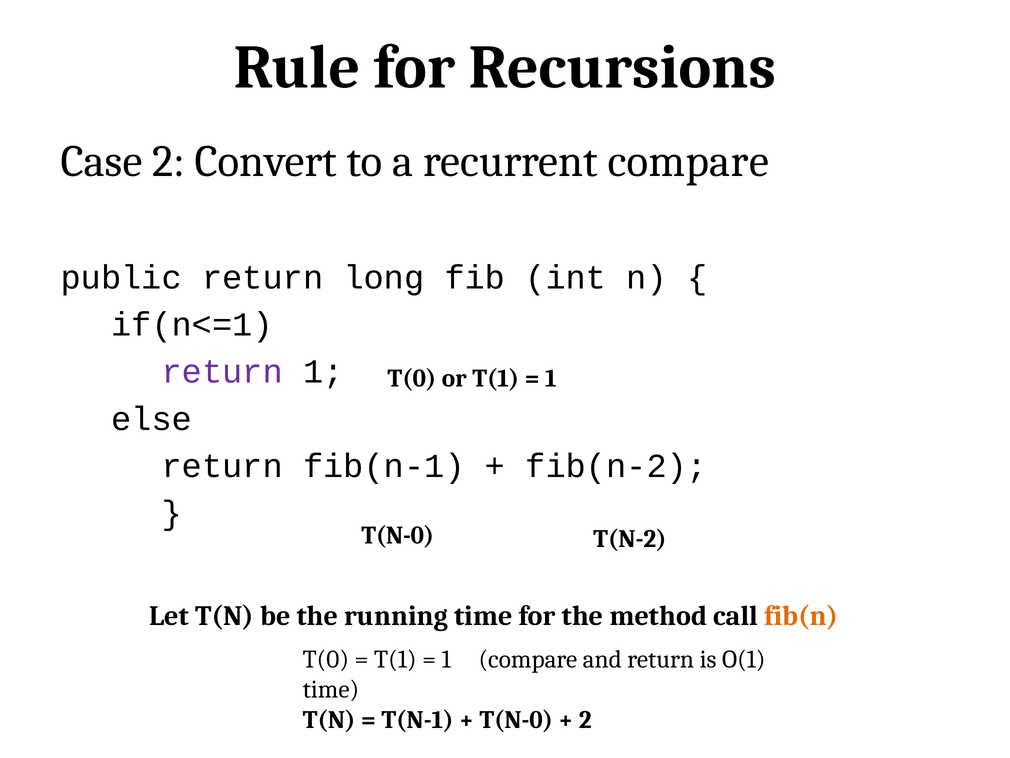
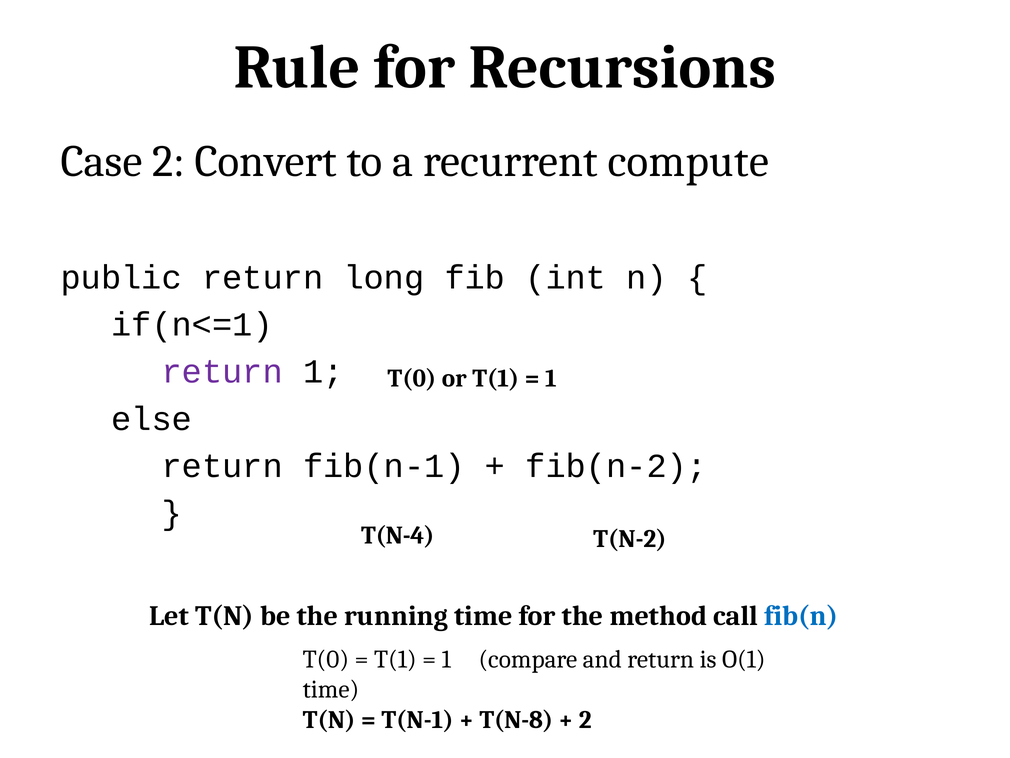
recurrent compare: compare -> compute (688, 161)
T(N-0: T(N-0 -> T(N-4 (398, 535)
fib(n colour: orange -> blue (801, 616)
T(N-0: T(N-0 -> T(N-8 (516, 719)
